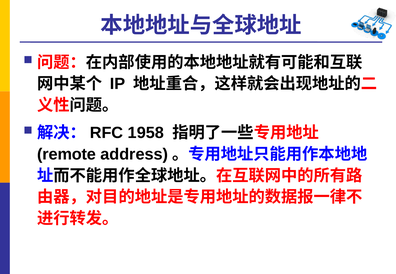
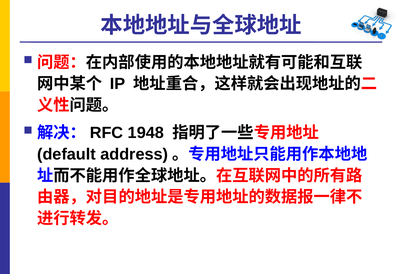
1958: 1958 -> 1948 (146, 133)
remote: remote -> default (66, 154)
